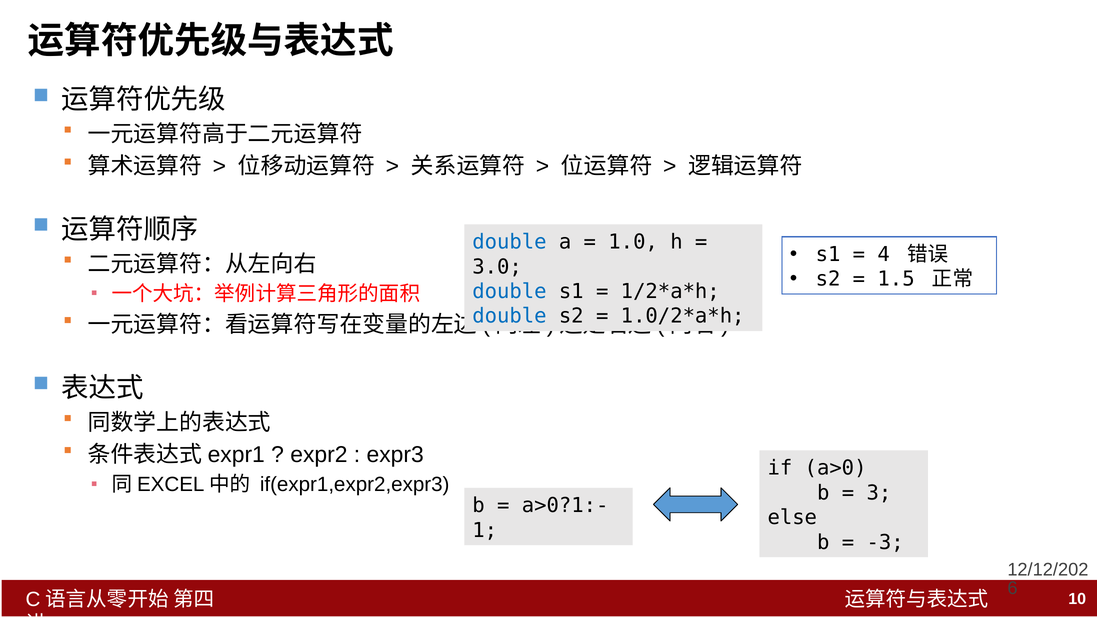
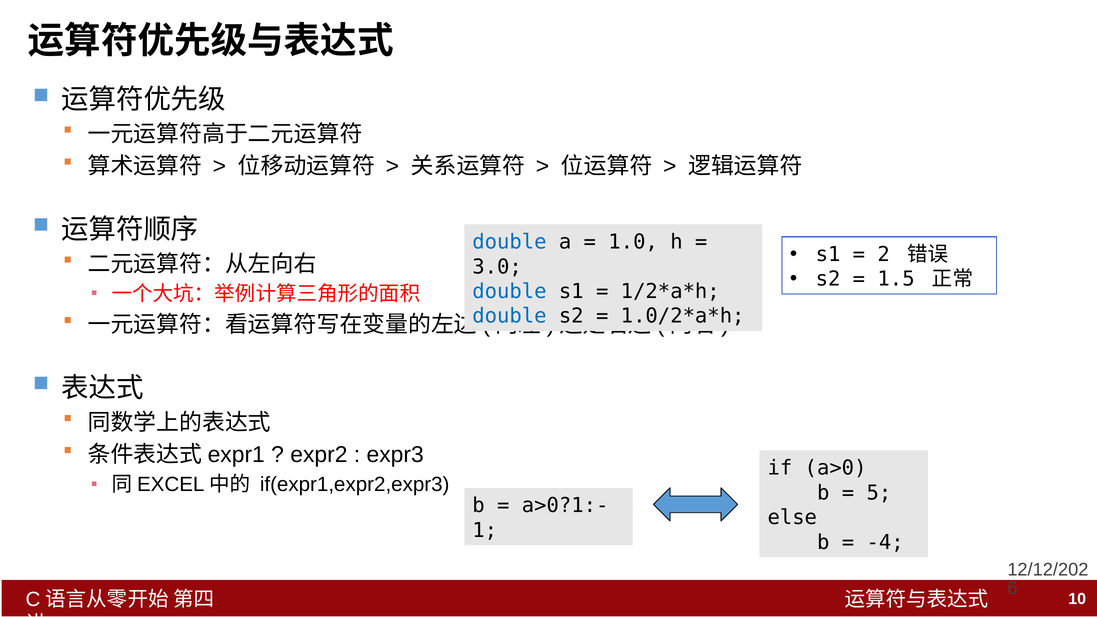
4: 4 -> 2 (884, 255)
3: 3 -> 5 (879, 493)
-3: -3 -> -4 (885, 542)
